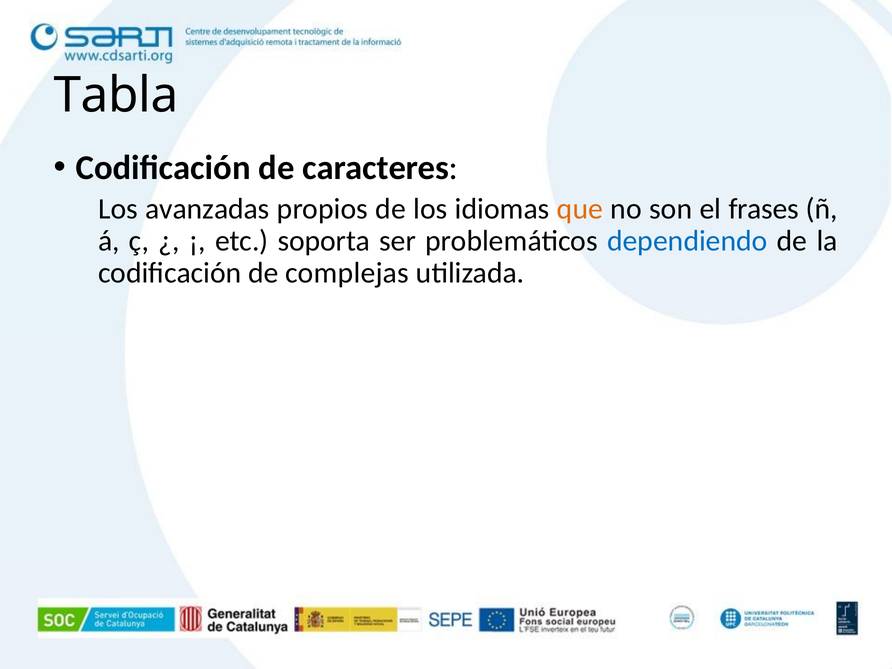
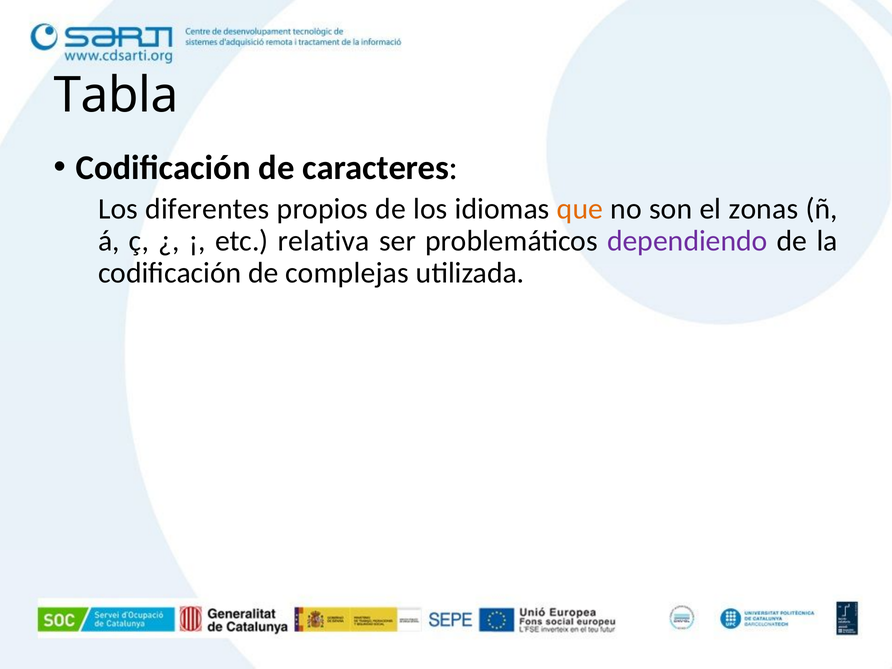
avanzadas: avanzadas -> diferentes (207, 209)
frases: frases -> zonas (764, 209)
soporta: soporta -> relativa (324, 241)
dependiendo colour: blue -> purple (687, 241)
